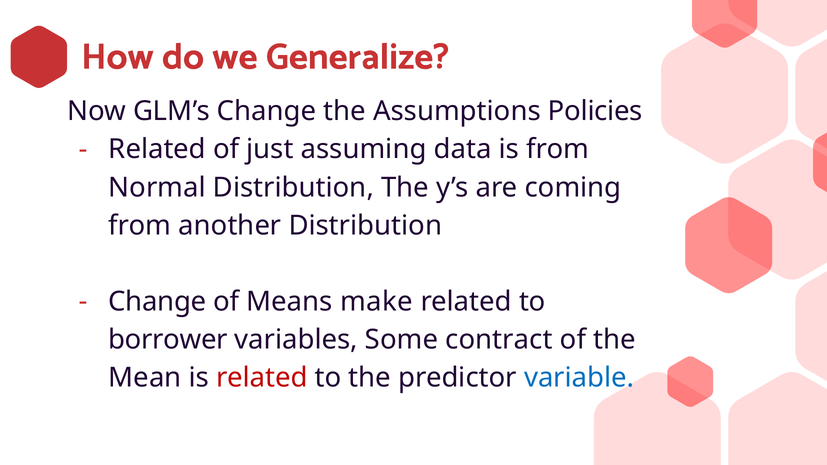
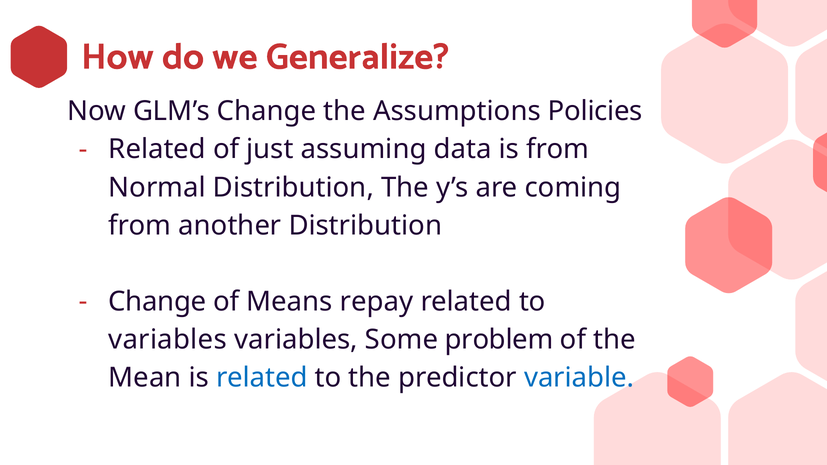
make: make -> repay (377, 302)
borrower: borrower -> variables (168, 340)
contract: contract -> problem (499, 340)
related colour: red -> blue (262, 378)
